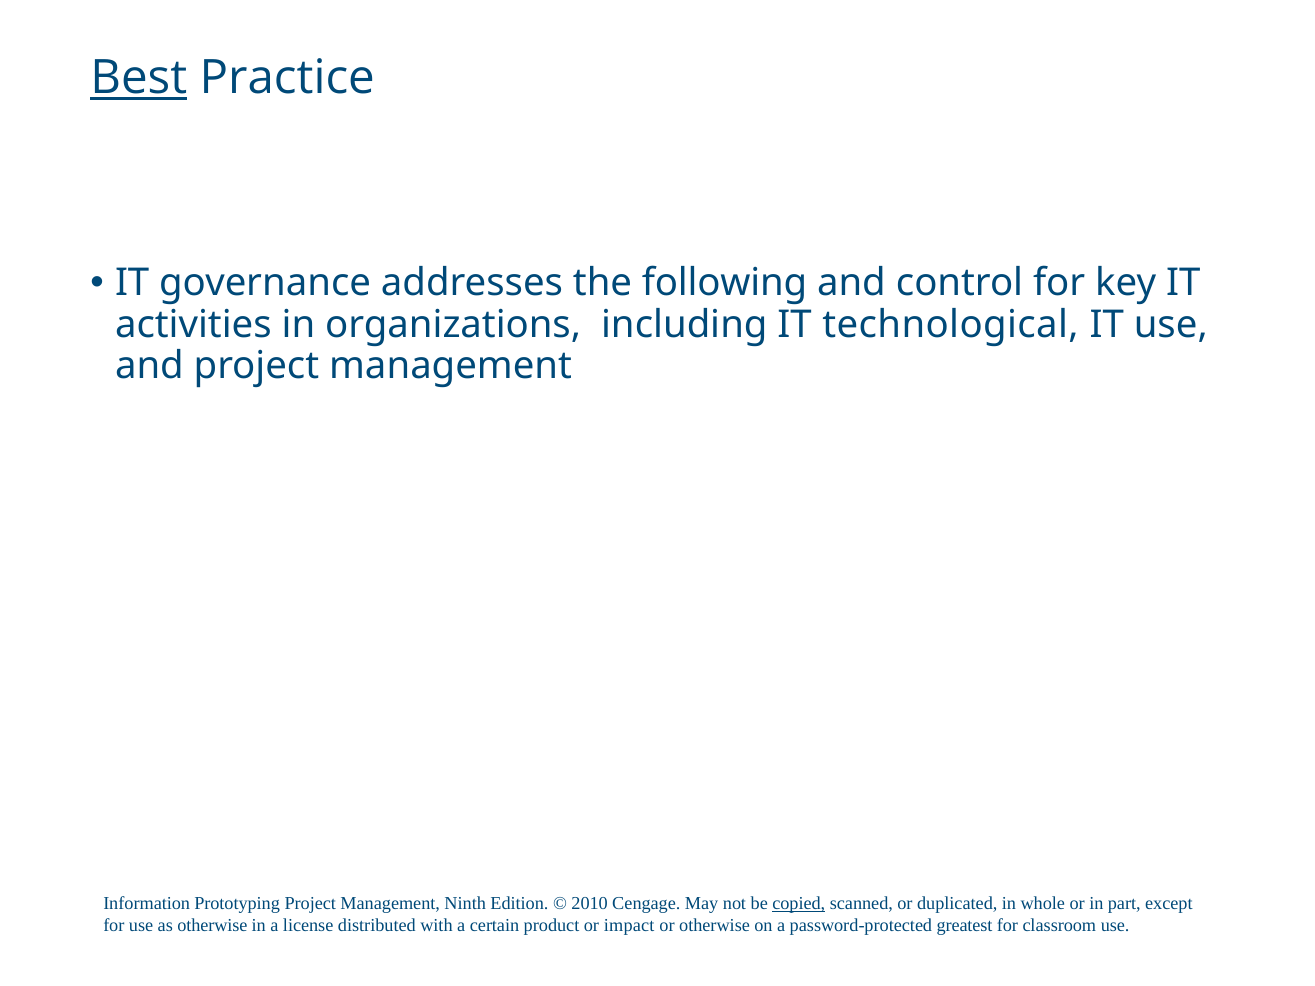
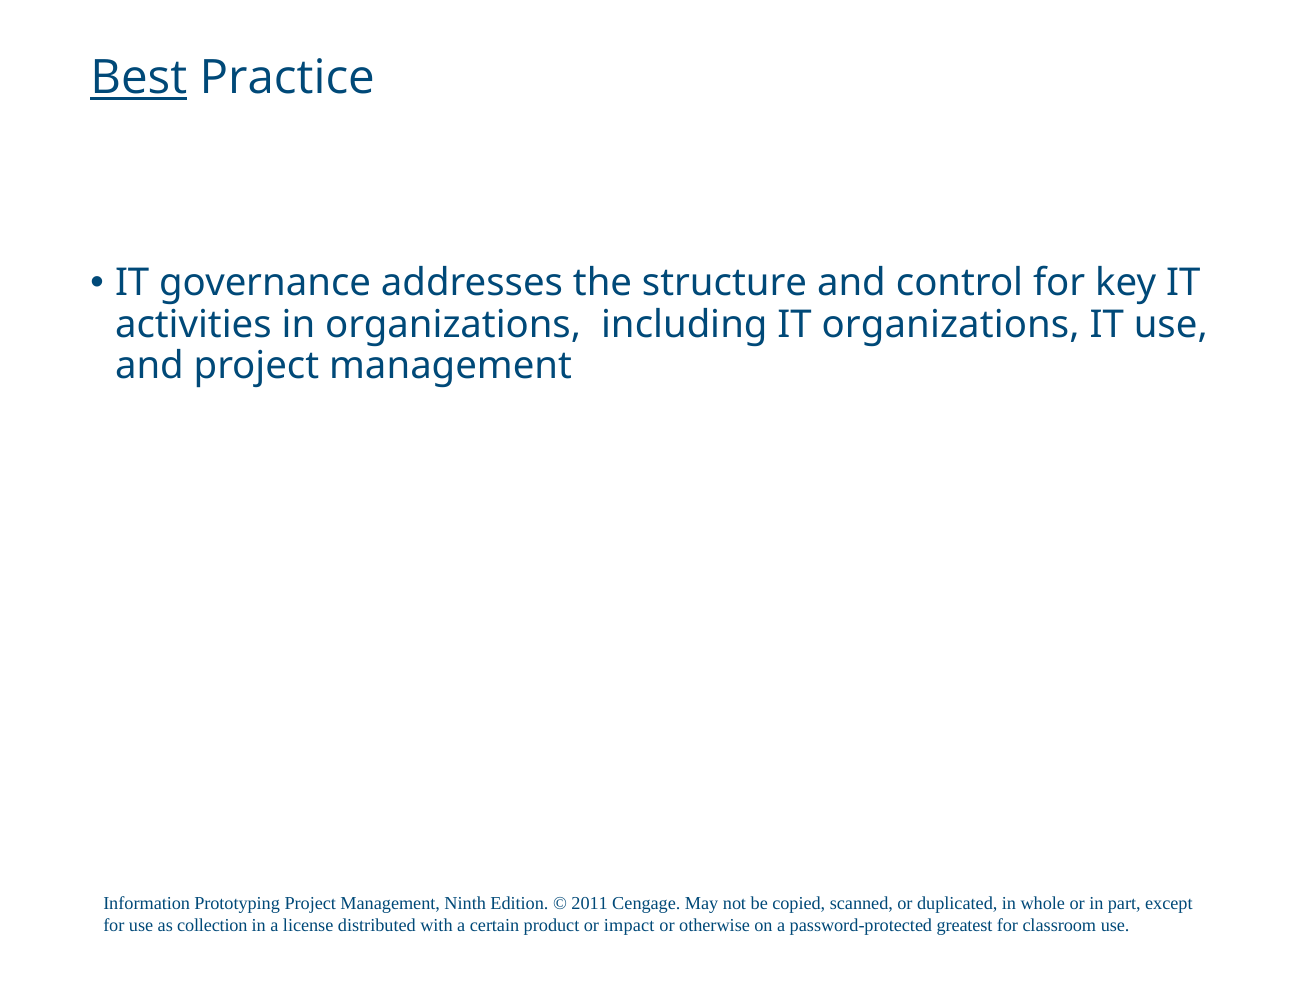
following: following -> structure (725, 283)
IT technological: technological -> organizations (951, 324)
2010: 2010 -> 2011 (590, 904)
copied underline: present -> none (799, 904)
as otherwise: otherwise -> collection (212, 926)
